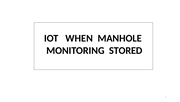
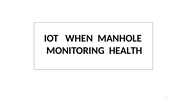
STORED: STORED -> HEALTH (126, 50)
